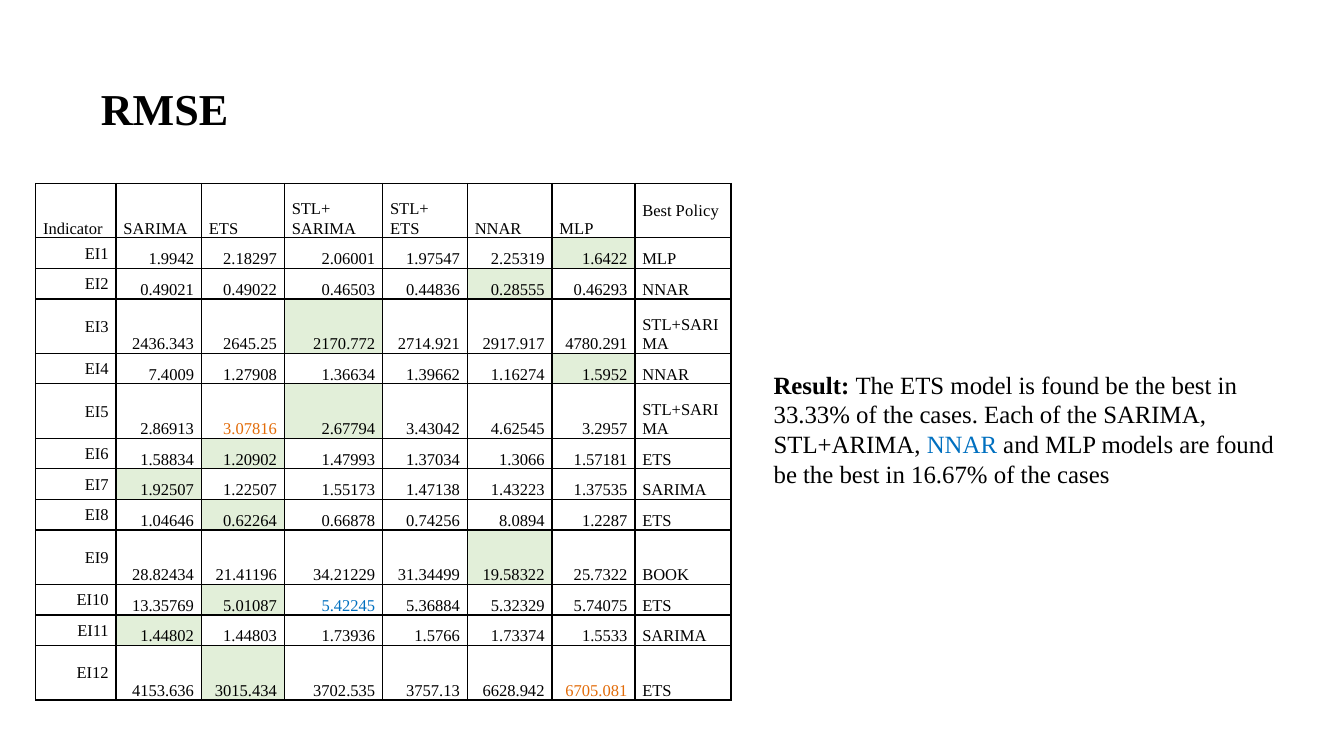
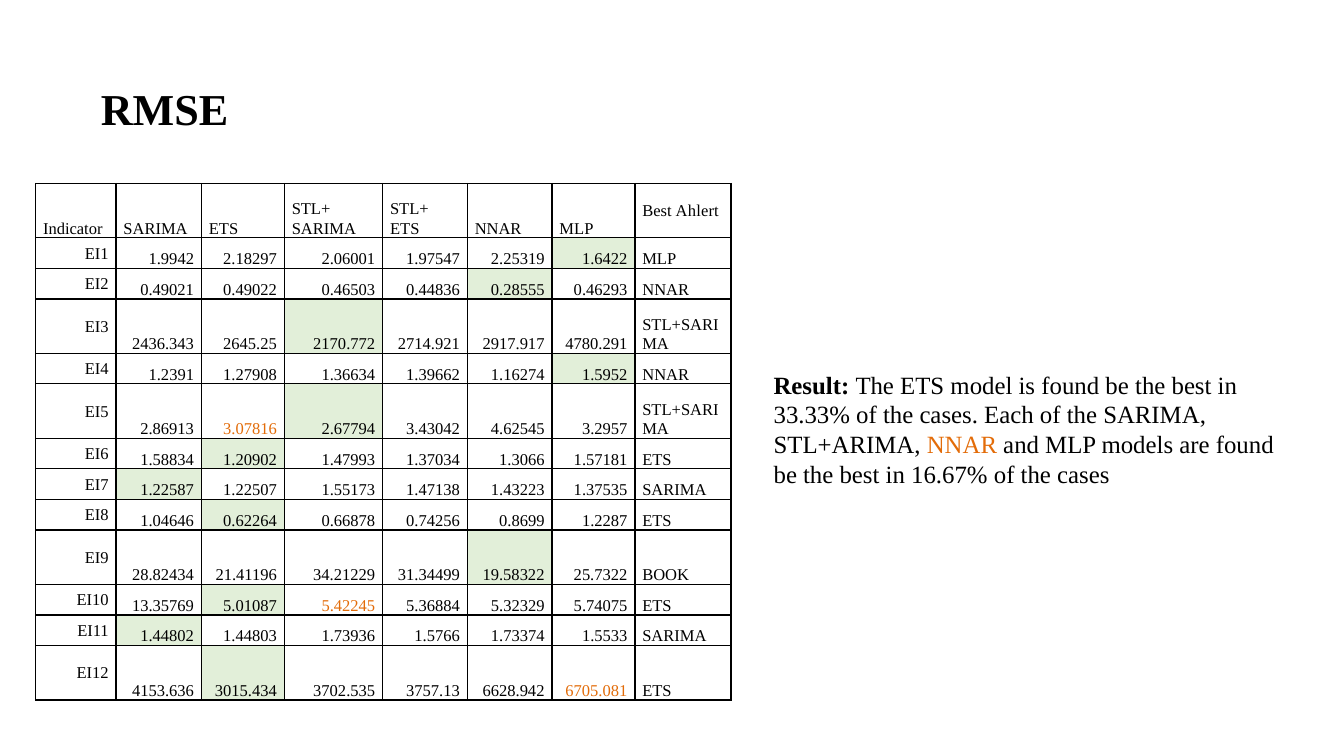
Policy: Policy -> Ahlert (697, 212)
7.4009: 7.4009 -> 1.2391 (171, 375)
NNAR colour: blue -> orange (962, 446)
1.92507: 1.92507 -> 1.22587 (167, 491)
8.0894: 8.0894 -> 0.8699 (522, 521)
5.42245 colour: blue -> orange (348, 606)
